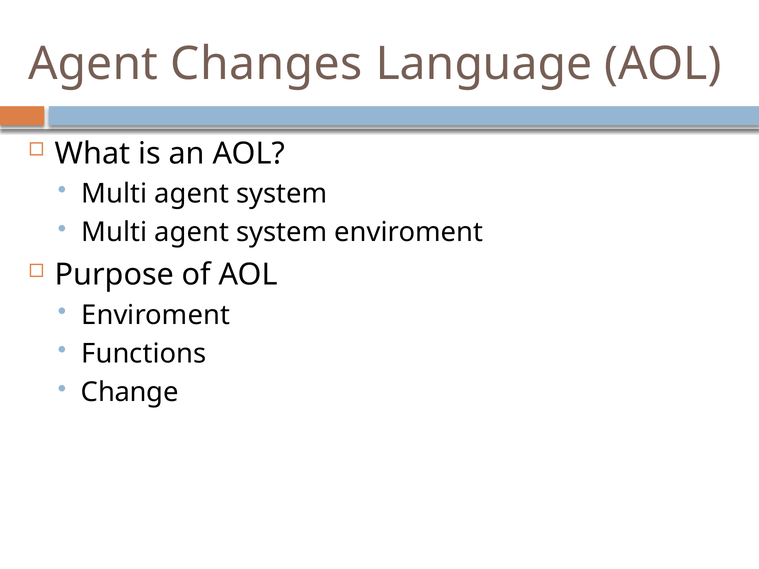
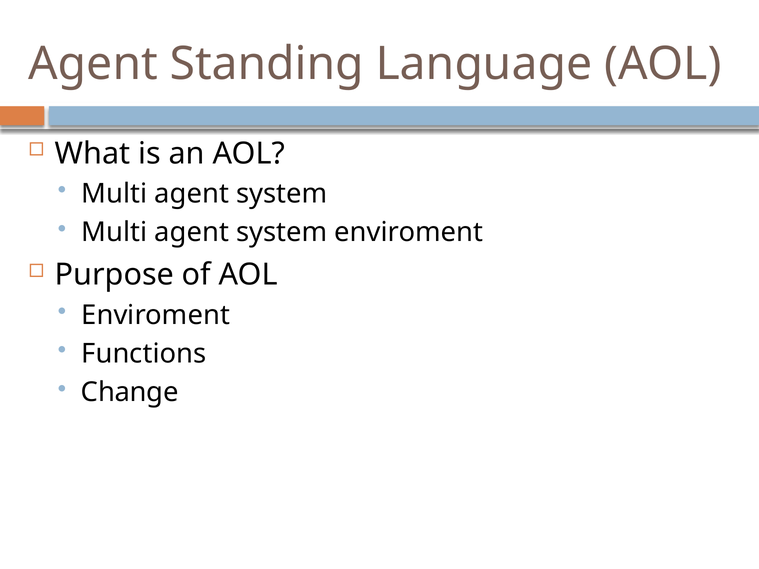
Changes: Changes -> Standing (267, 64)
